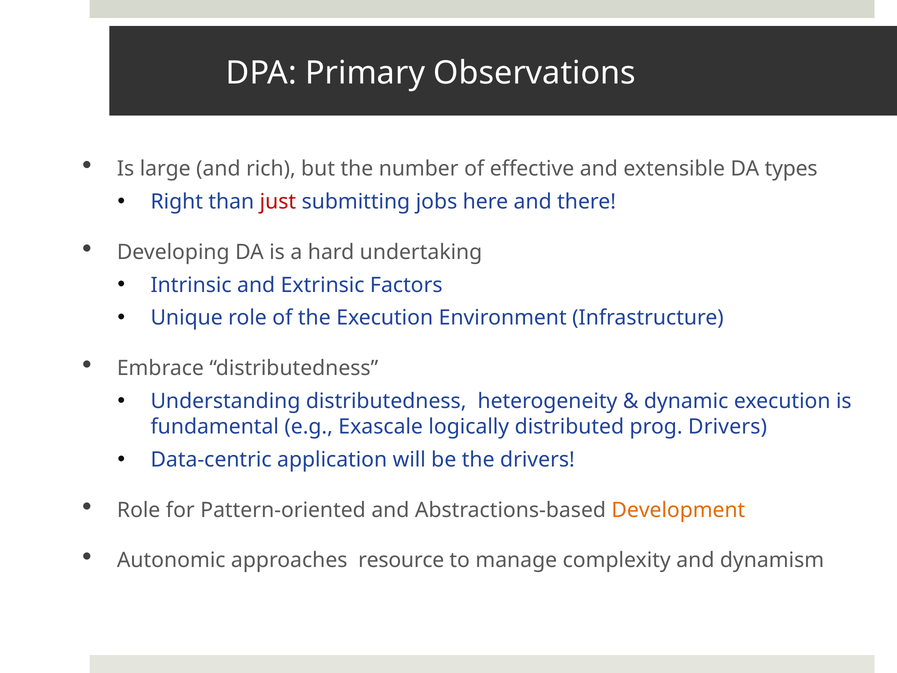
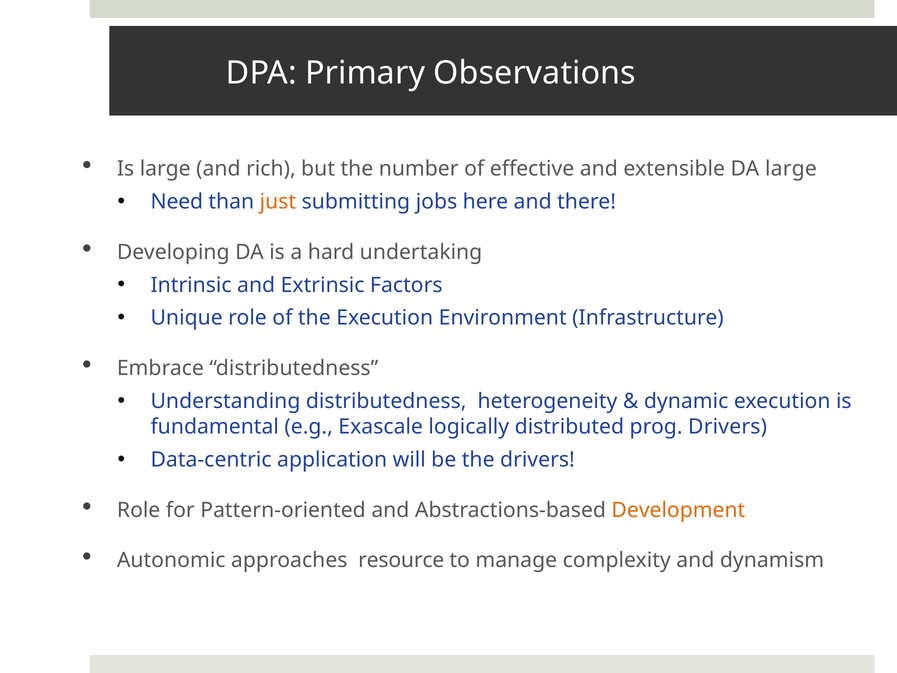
DA types: types -> large (791, 169)
Right: Right -> Need (177, 202)
just colour: red -> orange (278, 202)
